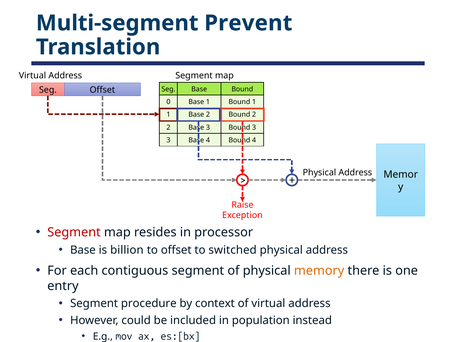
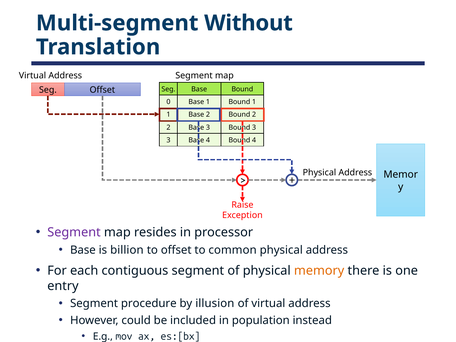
Prevent: Prevent -> Without (249, 23)
Segment colour: red -> purple (74, 232)
switched: switched -> common (233, 250)
context: context -> illusion (215, 304)
